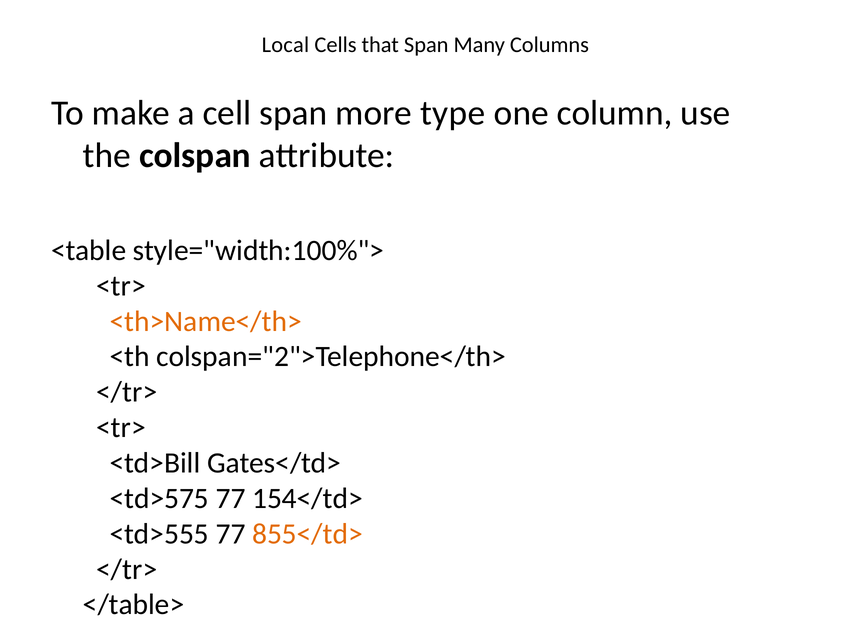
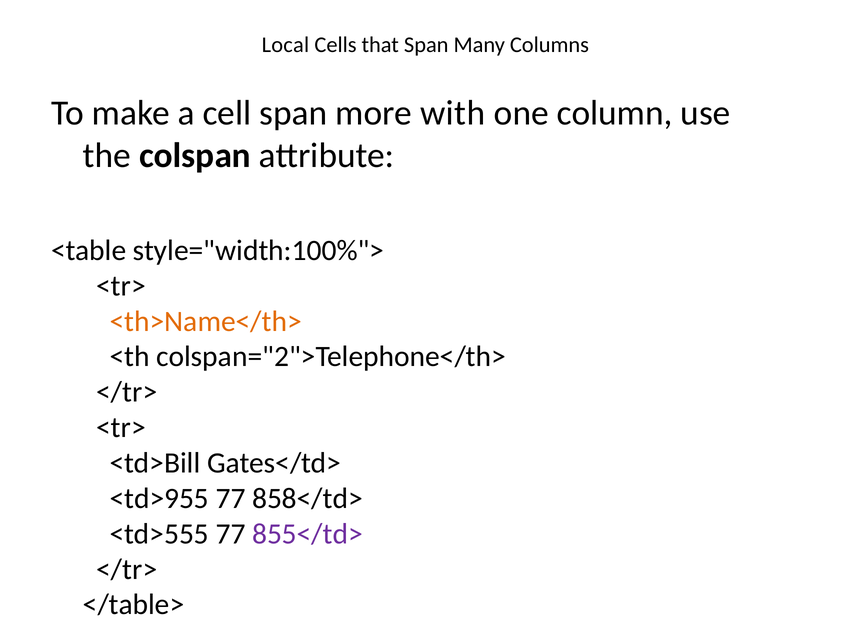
type: type -> with (453, 113)
<td>575: <td>575 -> <td>955 (159, 499)
154</td>: 154</td> -> 858</td> (307, 499)
855</td> colour: orange -> purple (307, 534)
